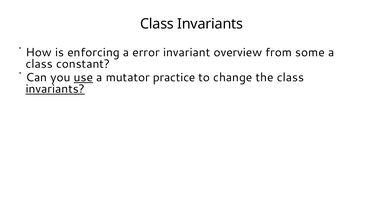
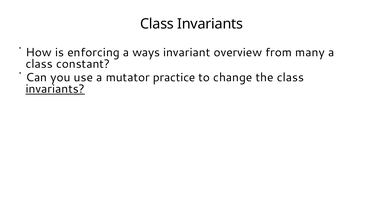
error: error -> ways (146, 53)
some: some -> many (310, 53)
use underline: present -> none (83, 78)
